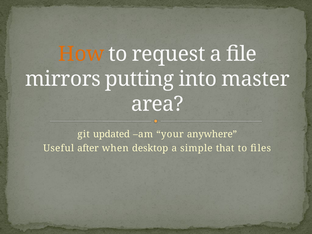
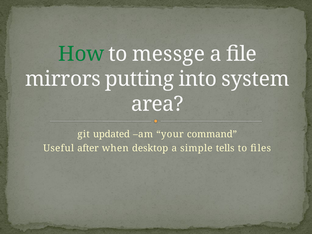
How colour: orange -> green (81, 54)
request: request -> messge (168, 54)
master: master -> system (256, 79)
anywhere: anywhere -> command (212, 134)
that: that -> tells (225, 148)
